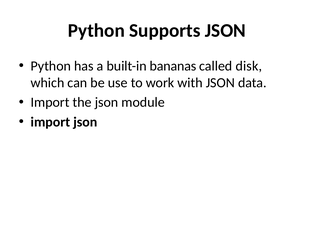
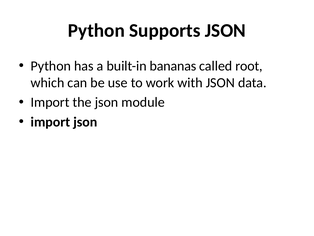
disk: disk -> root (249, 66)
